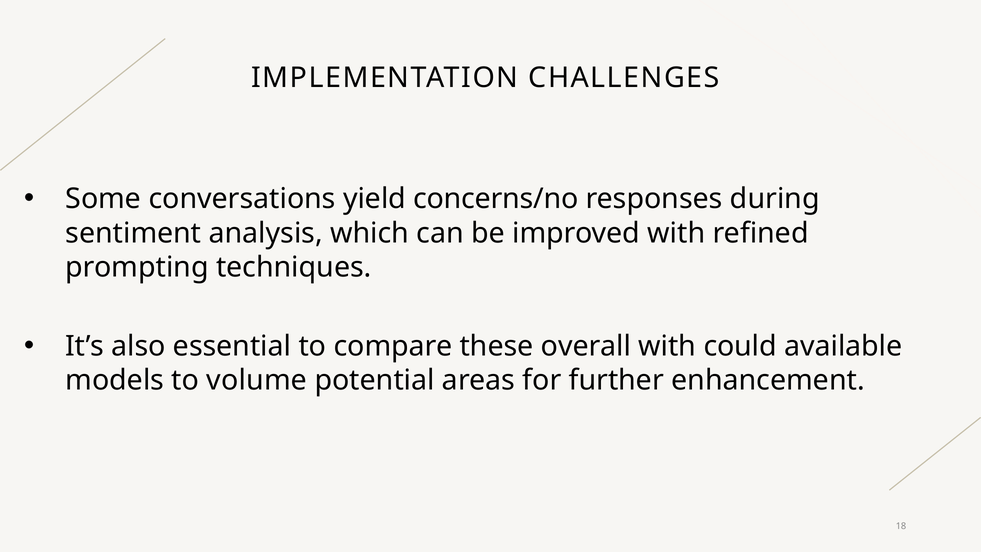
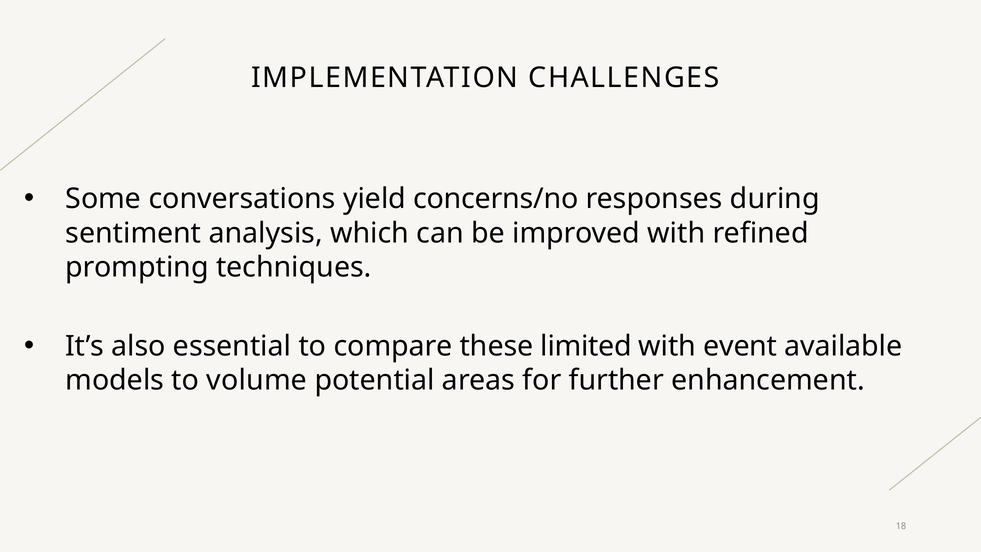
overall: overall -> limited (586, 346)
could: could -> event (740, 346)
